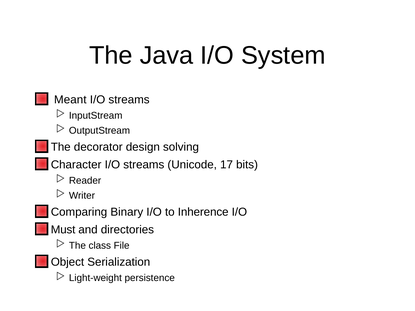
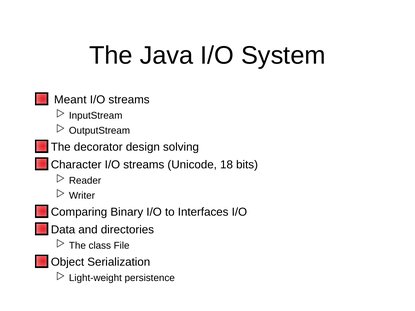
17: 17 -> 18 (227, 165)
Inherence: Inherence -> Interfaces (203, 212)
Must: Must -> Data (63, 230)
